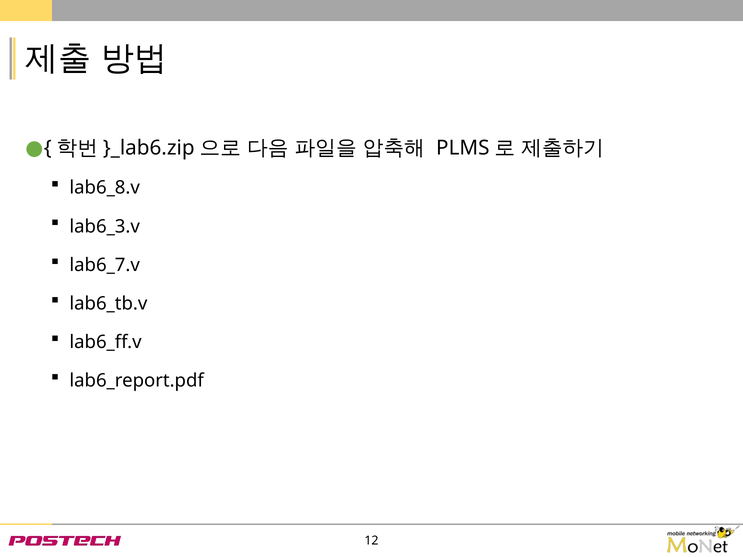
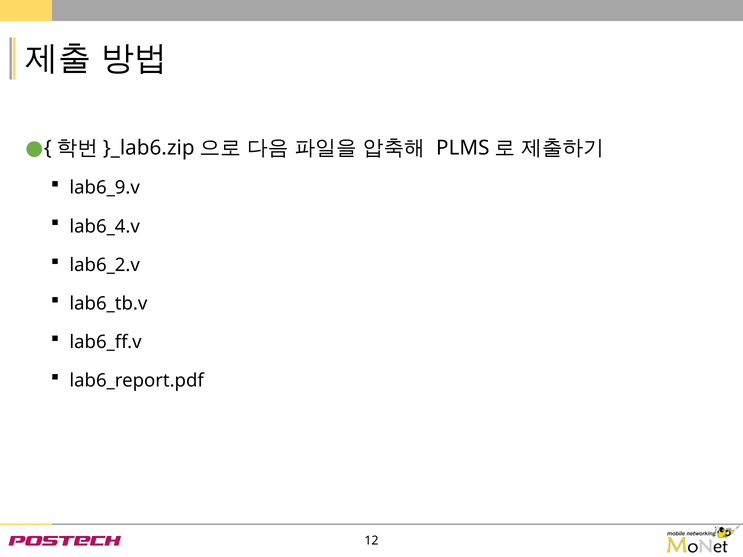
lab6_8.v: lab6_8.v -> lab6_9.v (105, 188)
lab6_3.v: lab6_3.v -> lab6_4.v (105, 226)
lab6_7.v: lab6_7.v -> lab6_2.v (105, 265)
